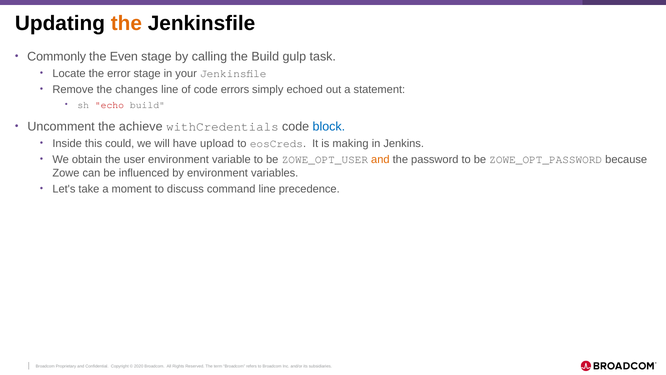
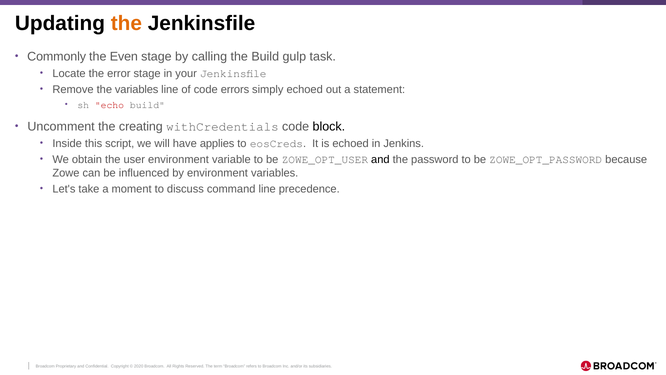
the changes: changes -> variables (137, 90)
achieve: achieve -> creating (141, 127)
block colour: blue -> black (329, 127)
could: could -> script (120, 143)
upload: upload -> applies (217, 143)
is making: making -> echoed (351, 143)
and colour: orange -> black (380, 159)
